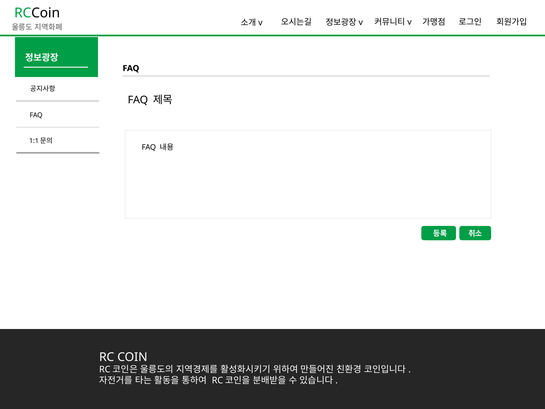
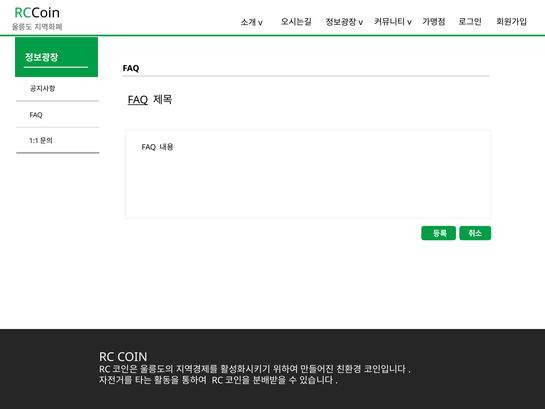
FAQ underline: none -> present (138, 100)
